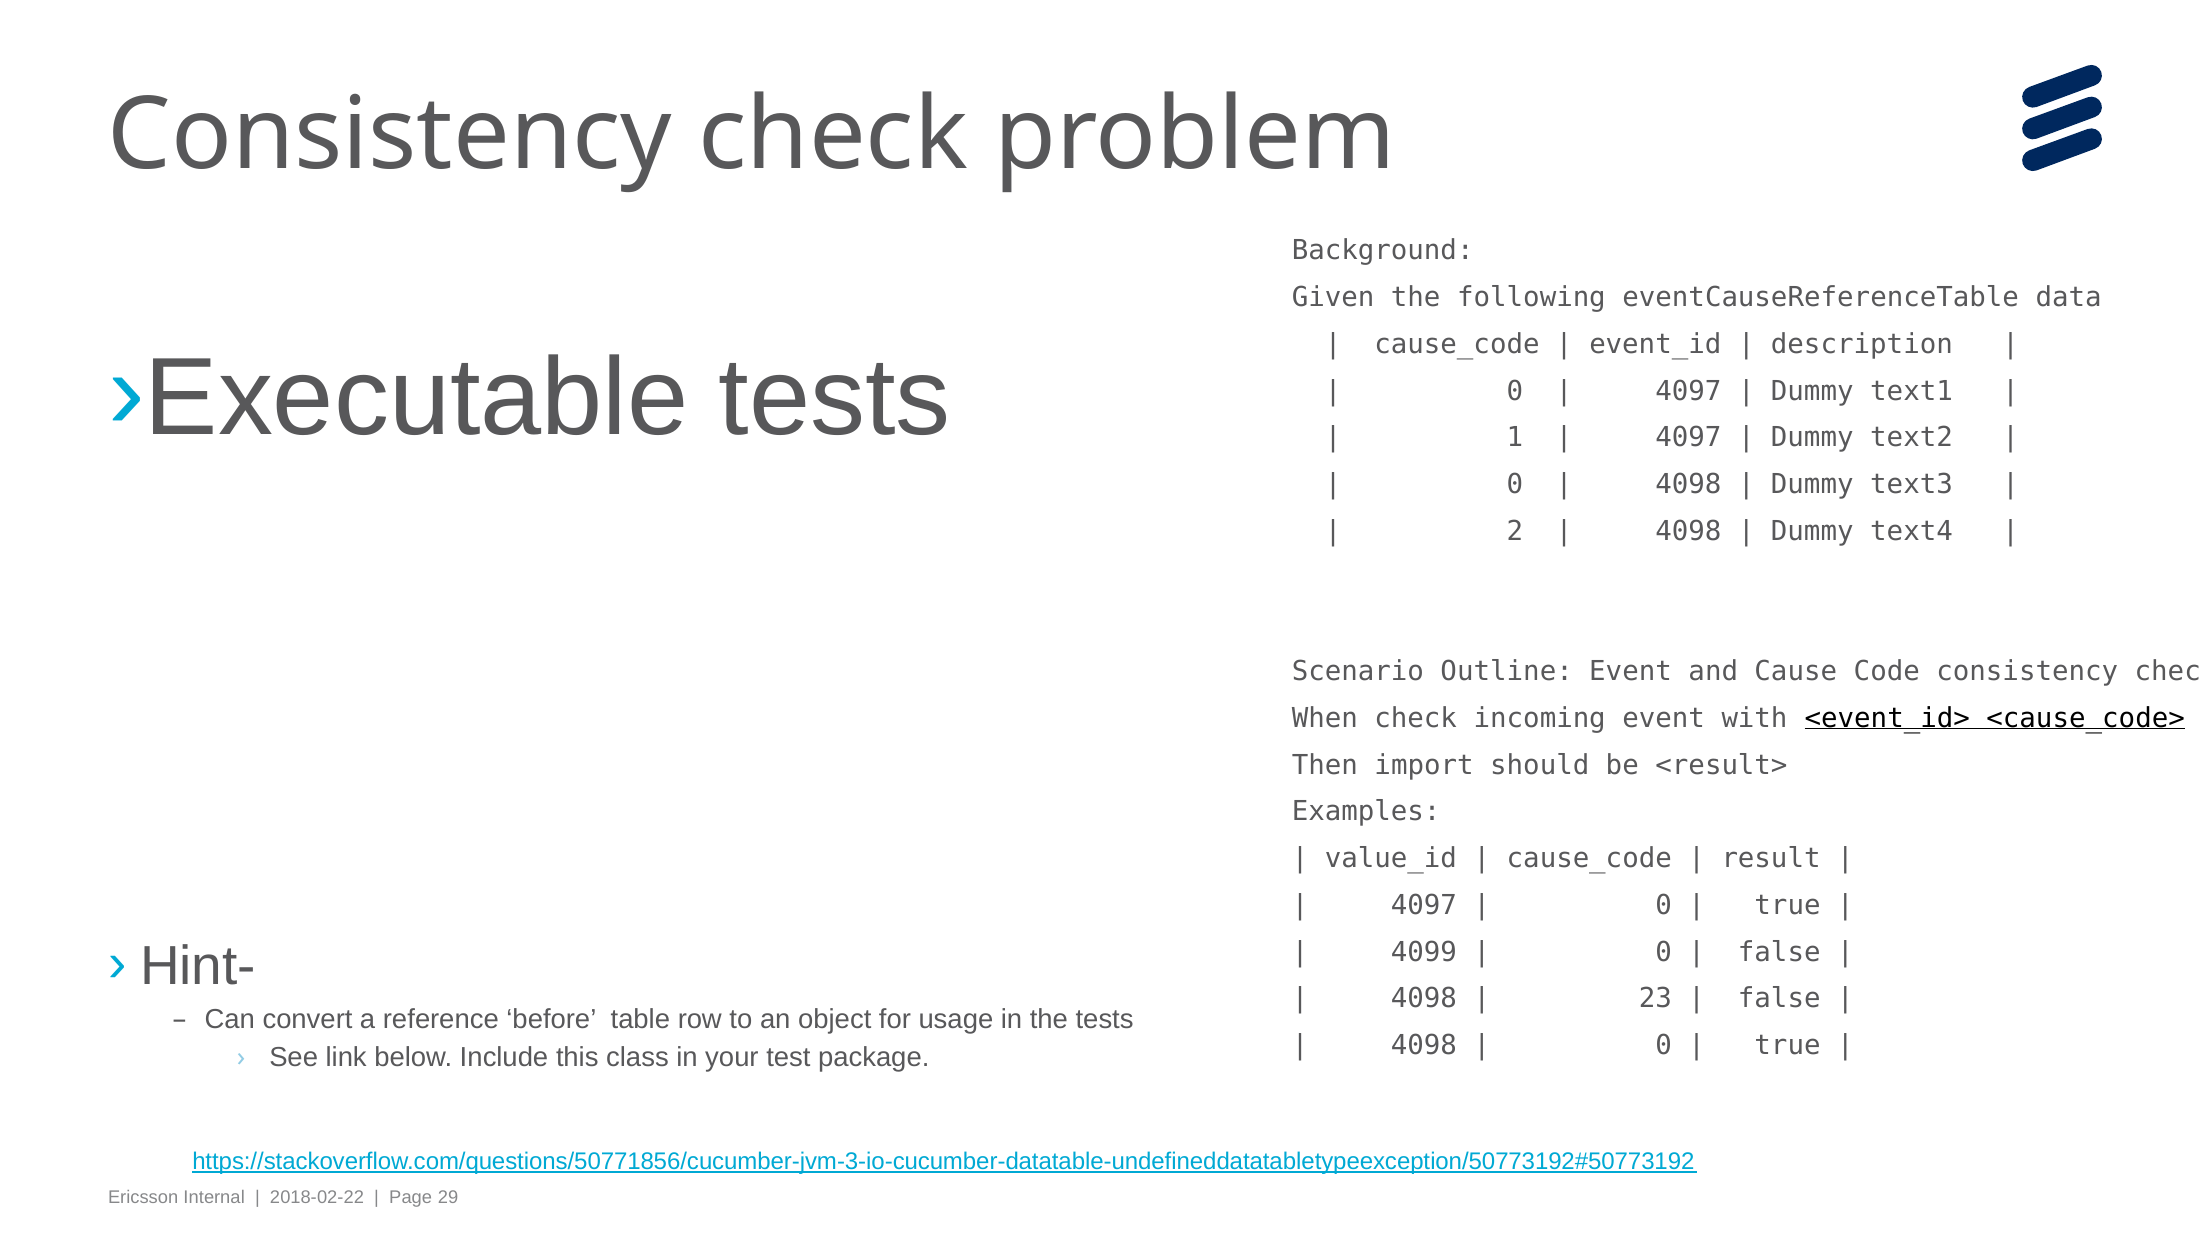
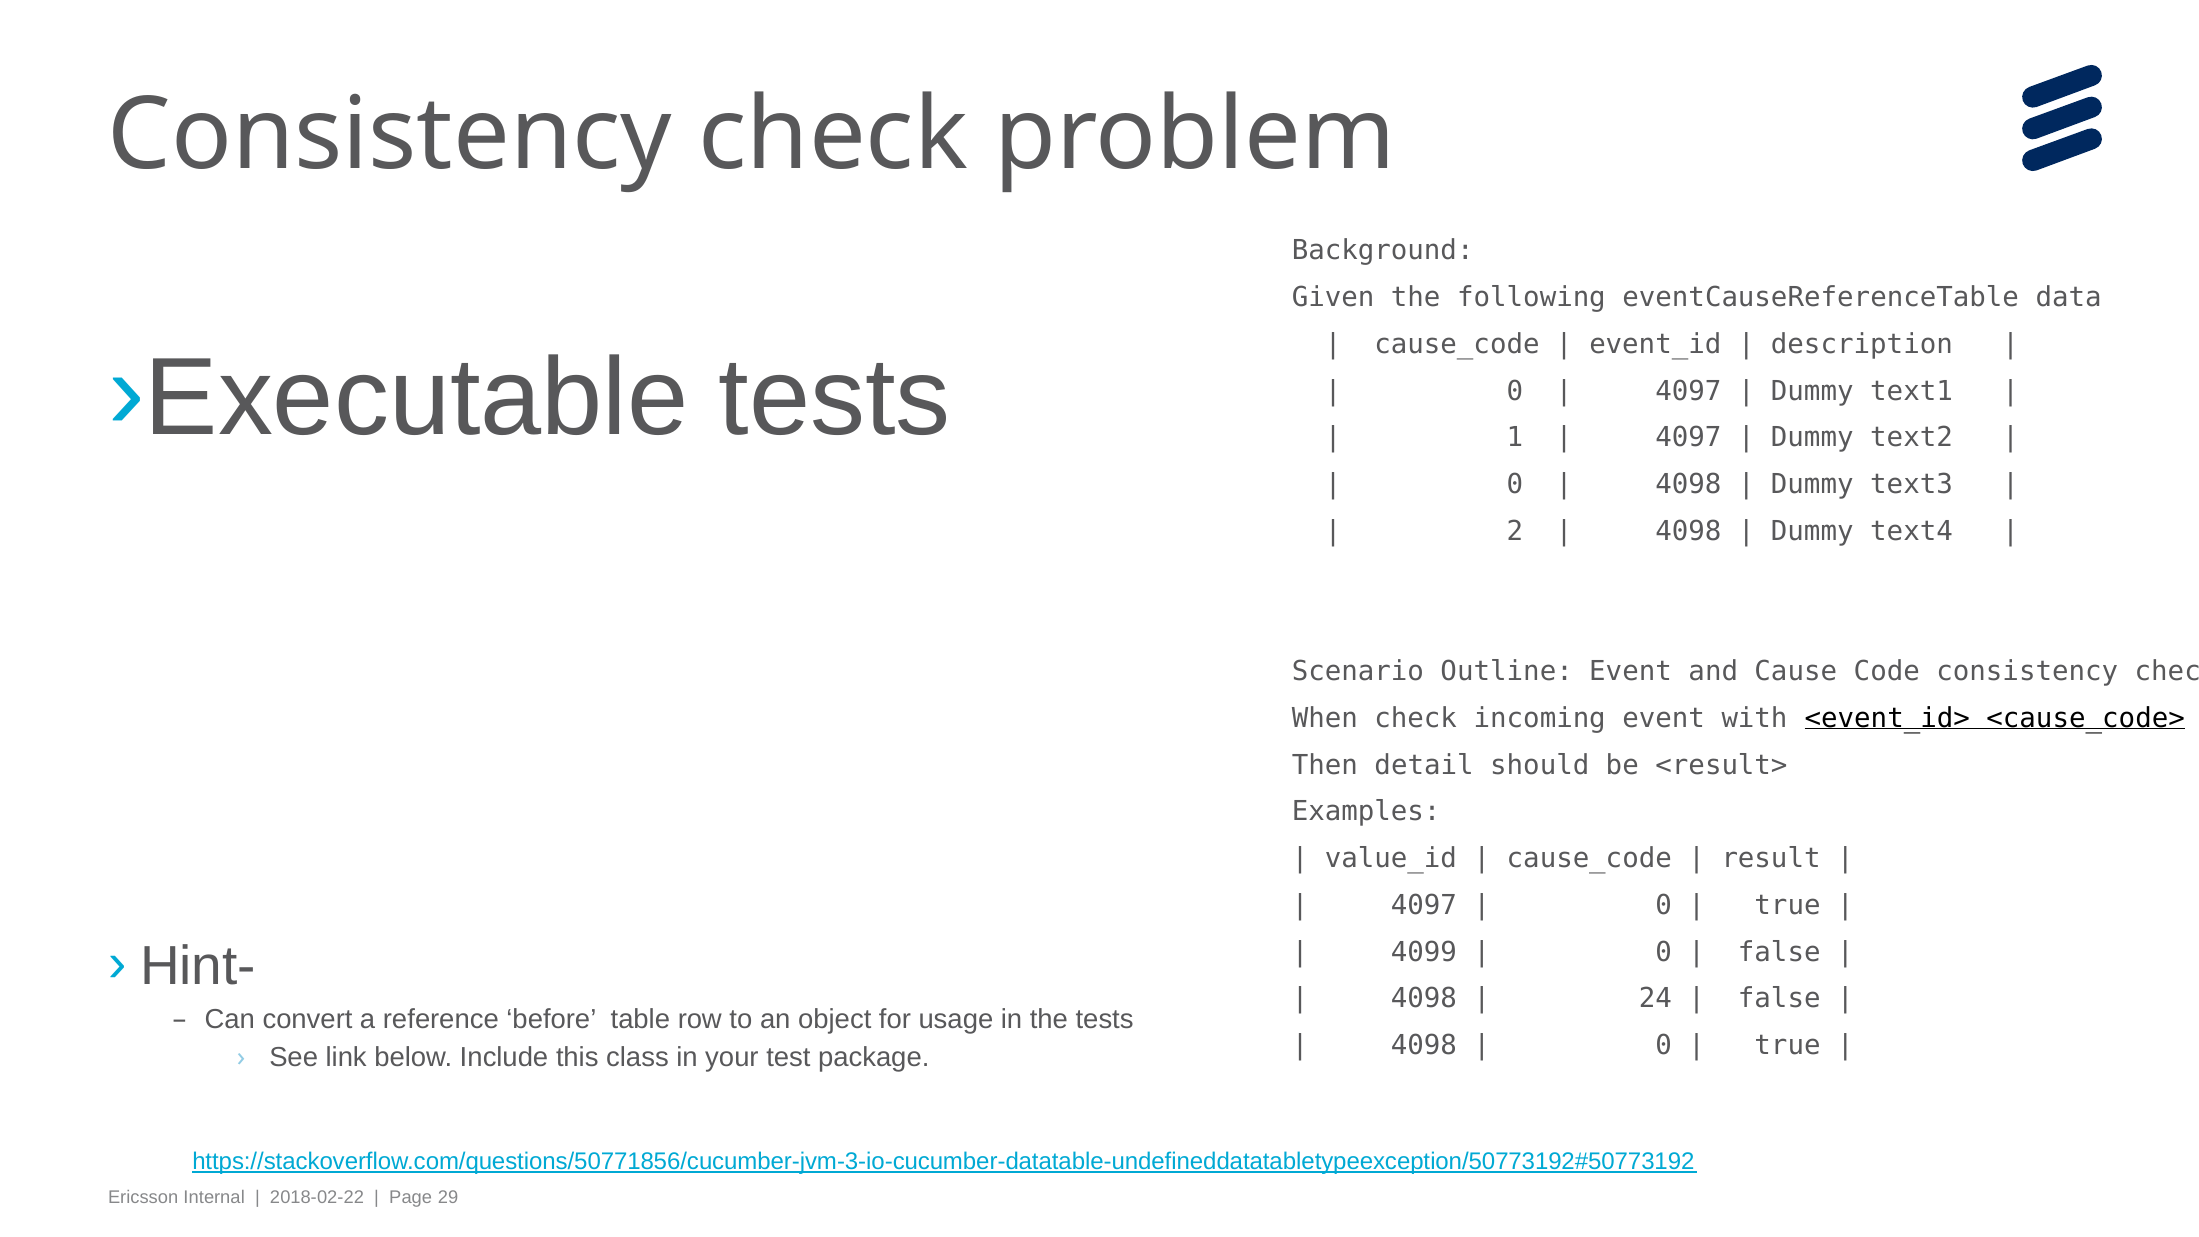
import: import -> detail (1424, 765)
23: 23 -> 24 (1655, 999)
